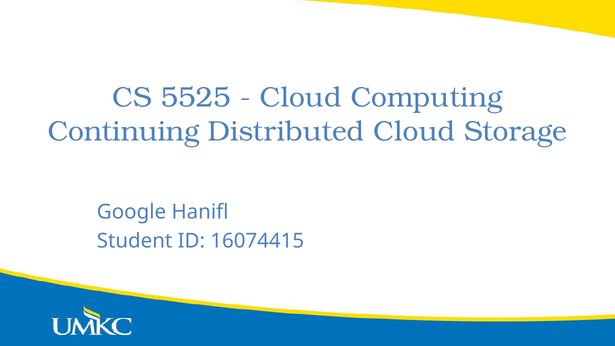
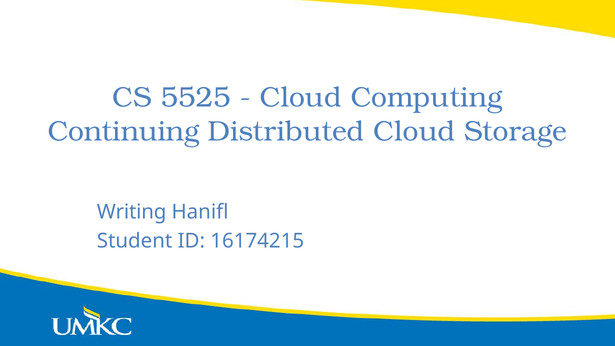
Google: Google -> Writing (132, 212)
16074415: 16074415 -> 16174215 (257, 241)
